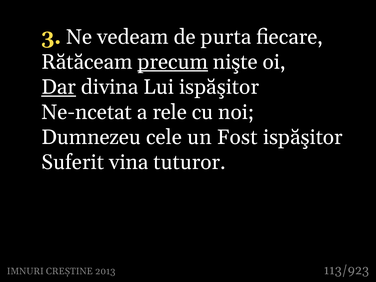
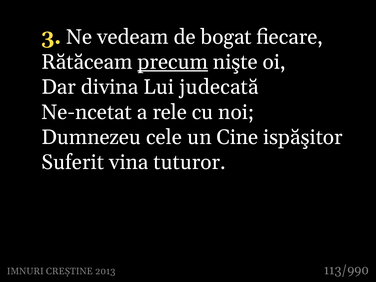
purta: purta -> bogat (226, 37)
Dar underline: present -> none (59, 87)
Lui ispăşitor: ispăşitor -> judecată (219, 87)
Fost: Fost -> Cine (237, 137)
113/923: 113/923 -> 113/990 (346, 270)
